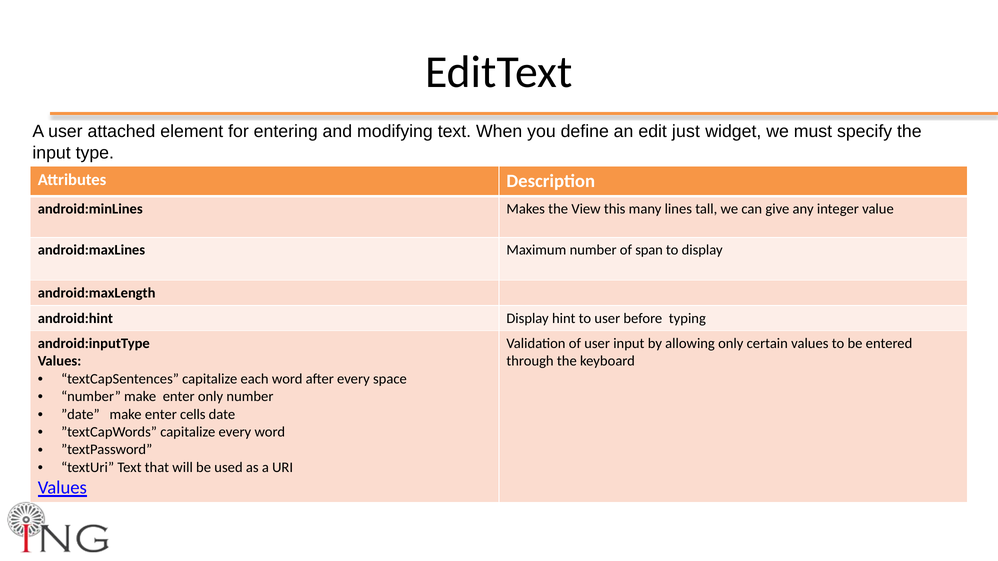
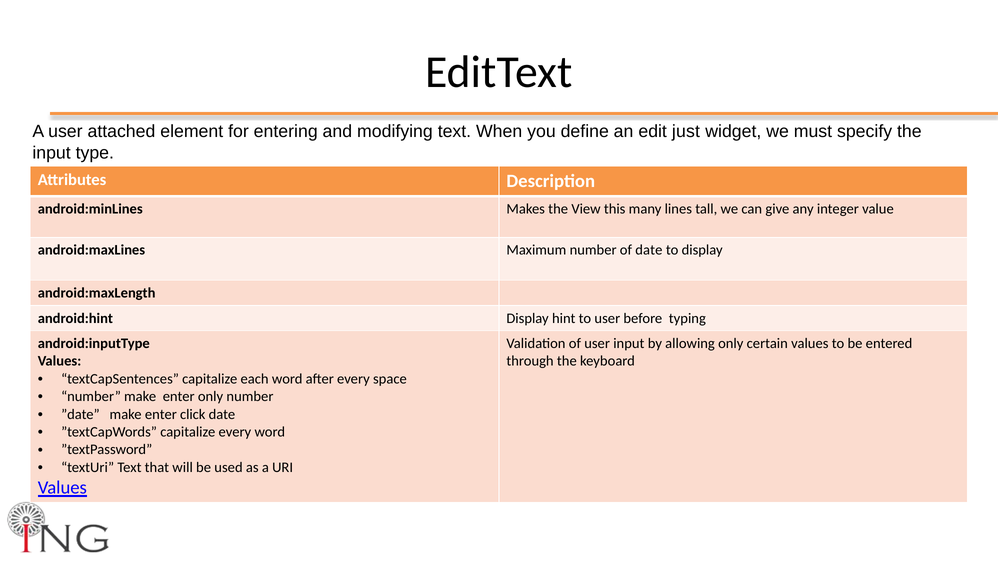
of span: span -> date (649, 250)
cells: cells -> click (193, 415)
